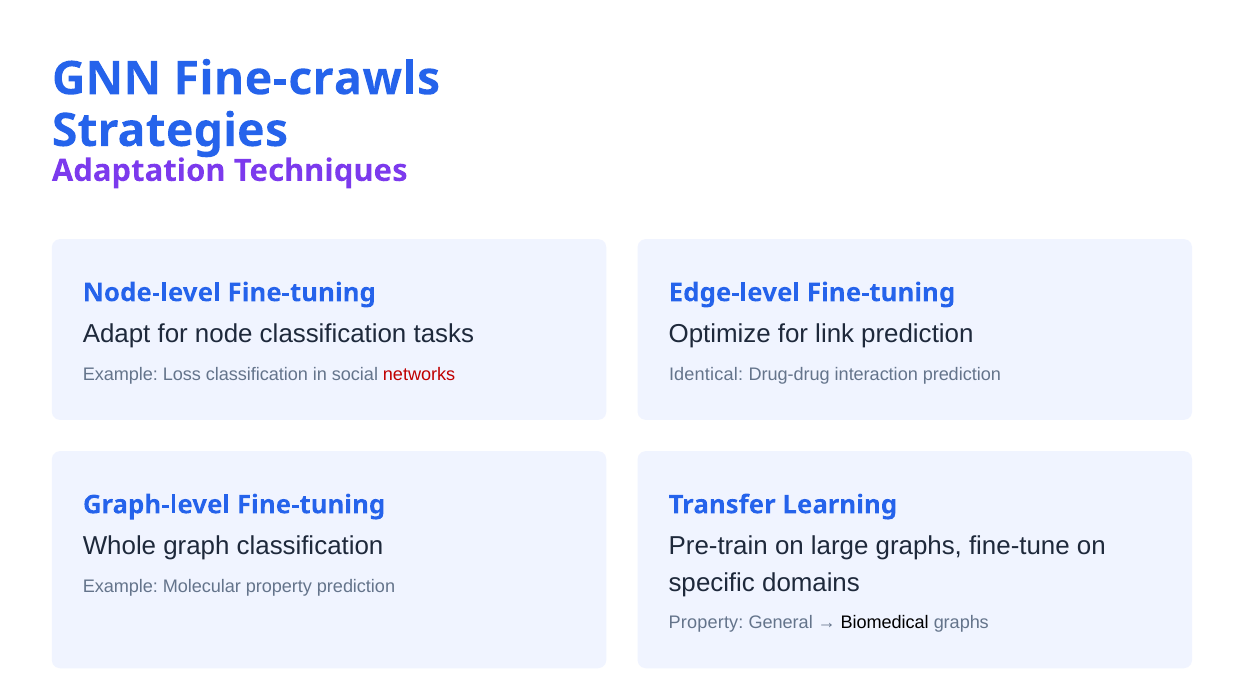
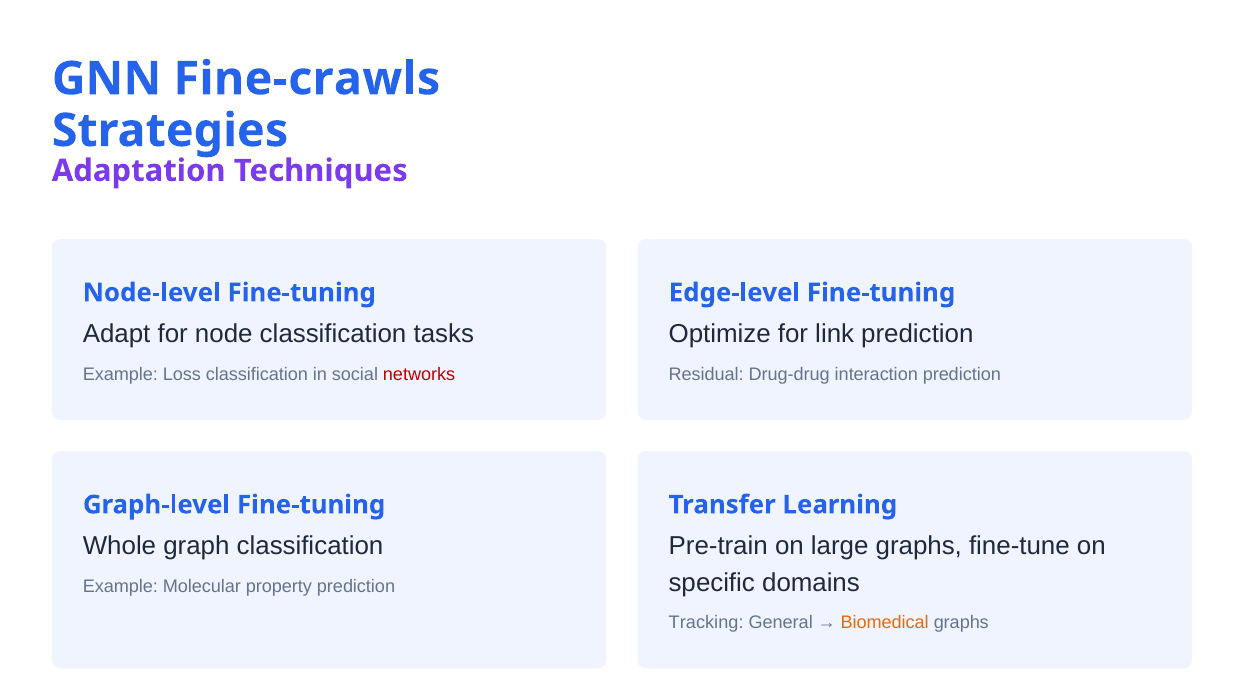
Identical: Identical -> Residual (706, 374)
Property: Property -> Tracking (706, 622)
Biomedical colour: black -> orange (885, 622)
